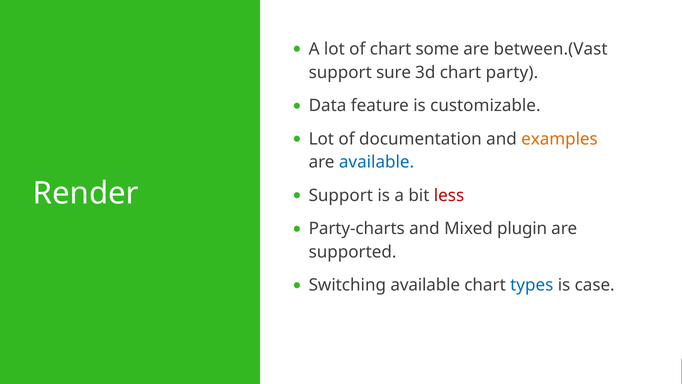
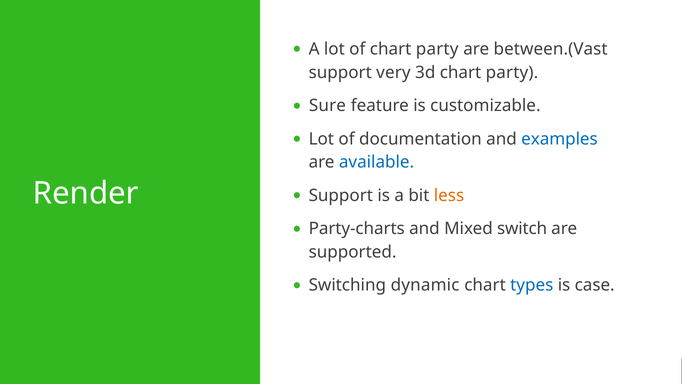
of chart some: some -> party (437, 49)
sure: sure -> very (393, 72)
Data: Data -> Sure (327, 106)
examples colour: orange -> blue (559, 139)
less colour: red -> orange (449, 195)
plugin: plugin -> switch (522, 229)
Switching available: available -> dynamic (425, 285)
